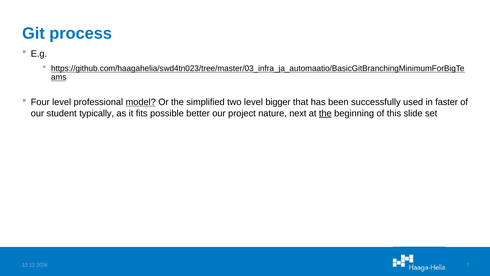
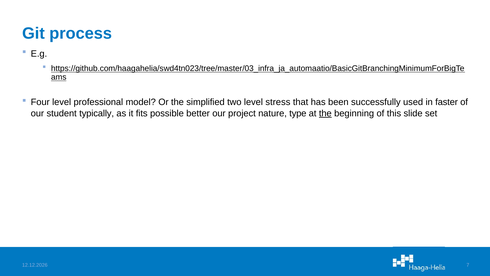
model underline: present -> none (141, 102)
bigger: bigger -> stress (278, 102)
next: next -> type (298, 113)
